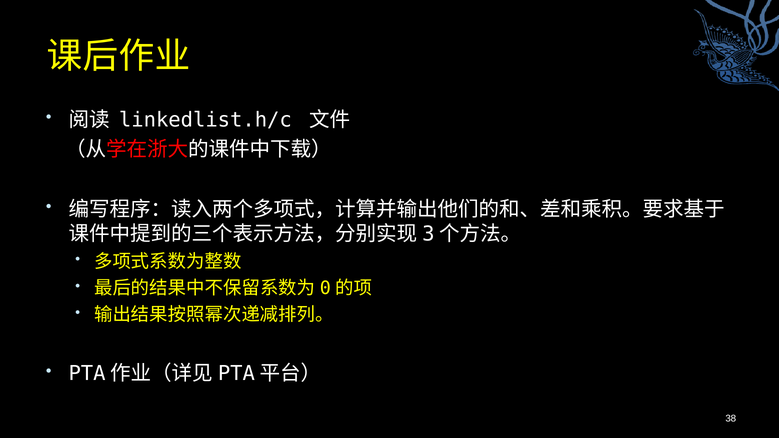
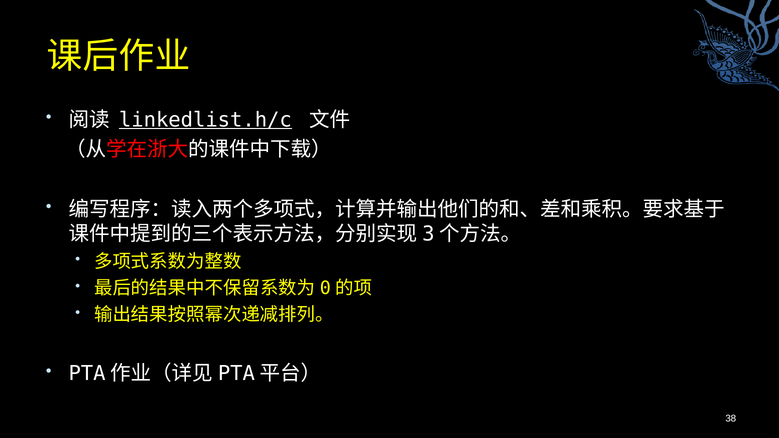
linkedlist.h/c underline: none -> present (205, 120)
